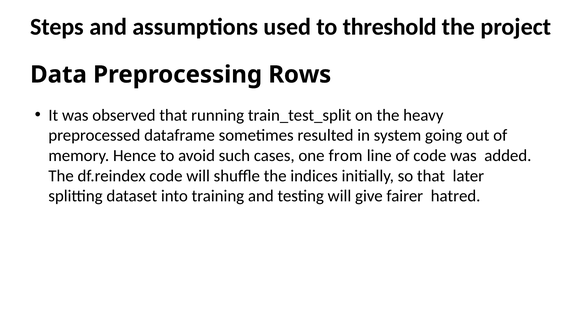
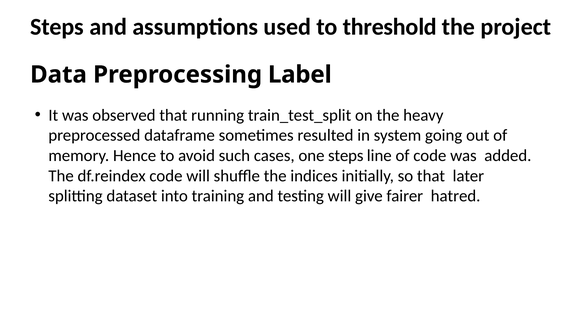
Rows: Rows -> Label (300, 75)
one from: from -> steps (346, 156)
